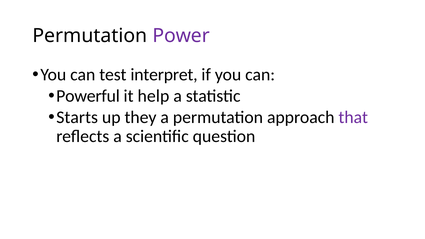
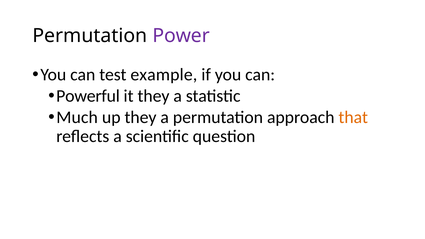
interpret: interpret -> example (164, 75)
it help: help -> they (153, 96)
Starts: Starts -> Much (77, 117)
that colour: purple -> orange (353, 117)
